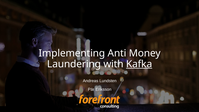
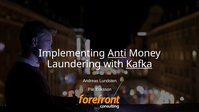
Anti underline: none -> present (117, 53)
